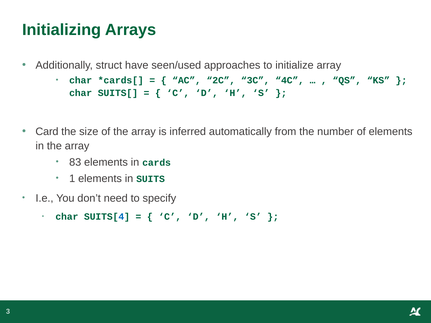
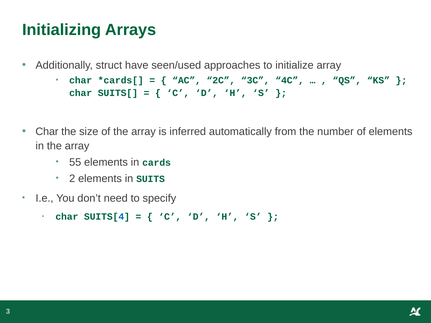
Card: Card -> Char (47, 132)
83: 83 -> 55 (75, 162)
1: 1 -> 2 (72, 179)
